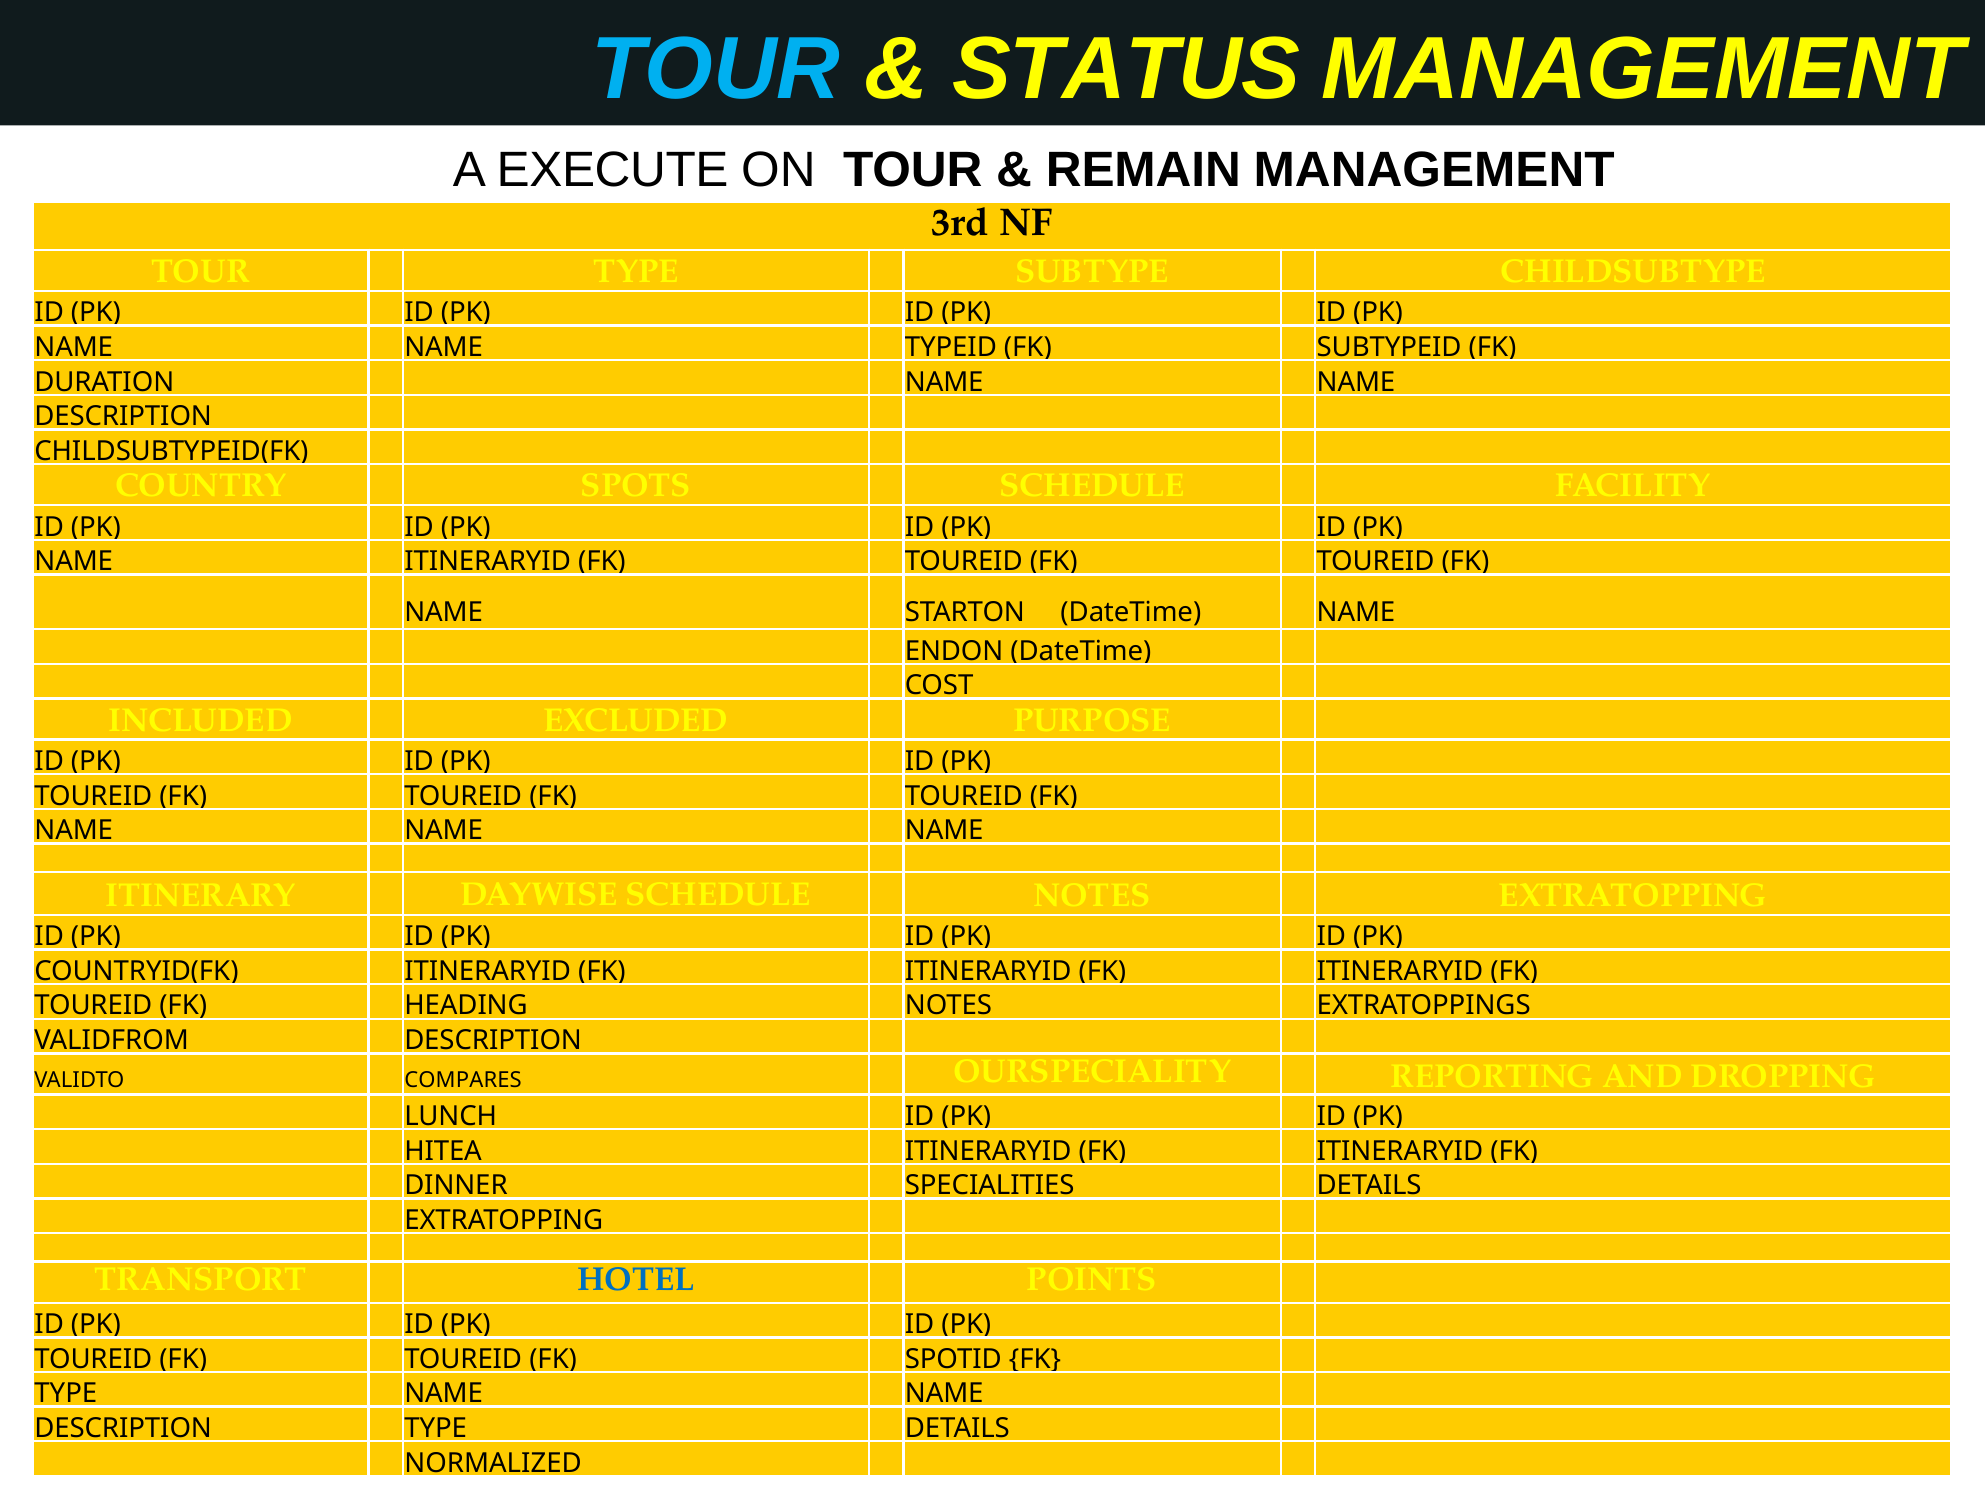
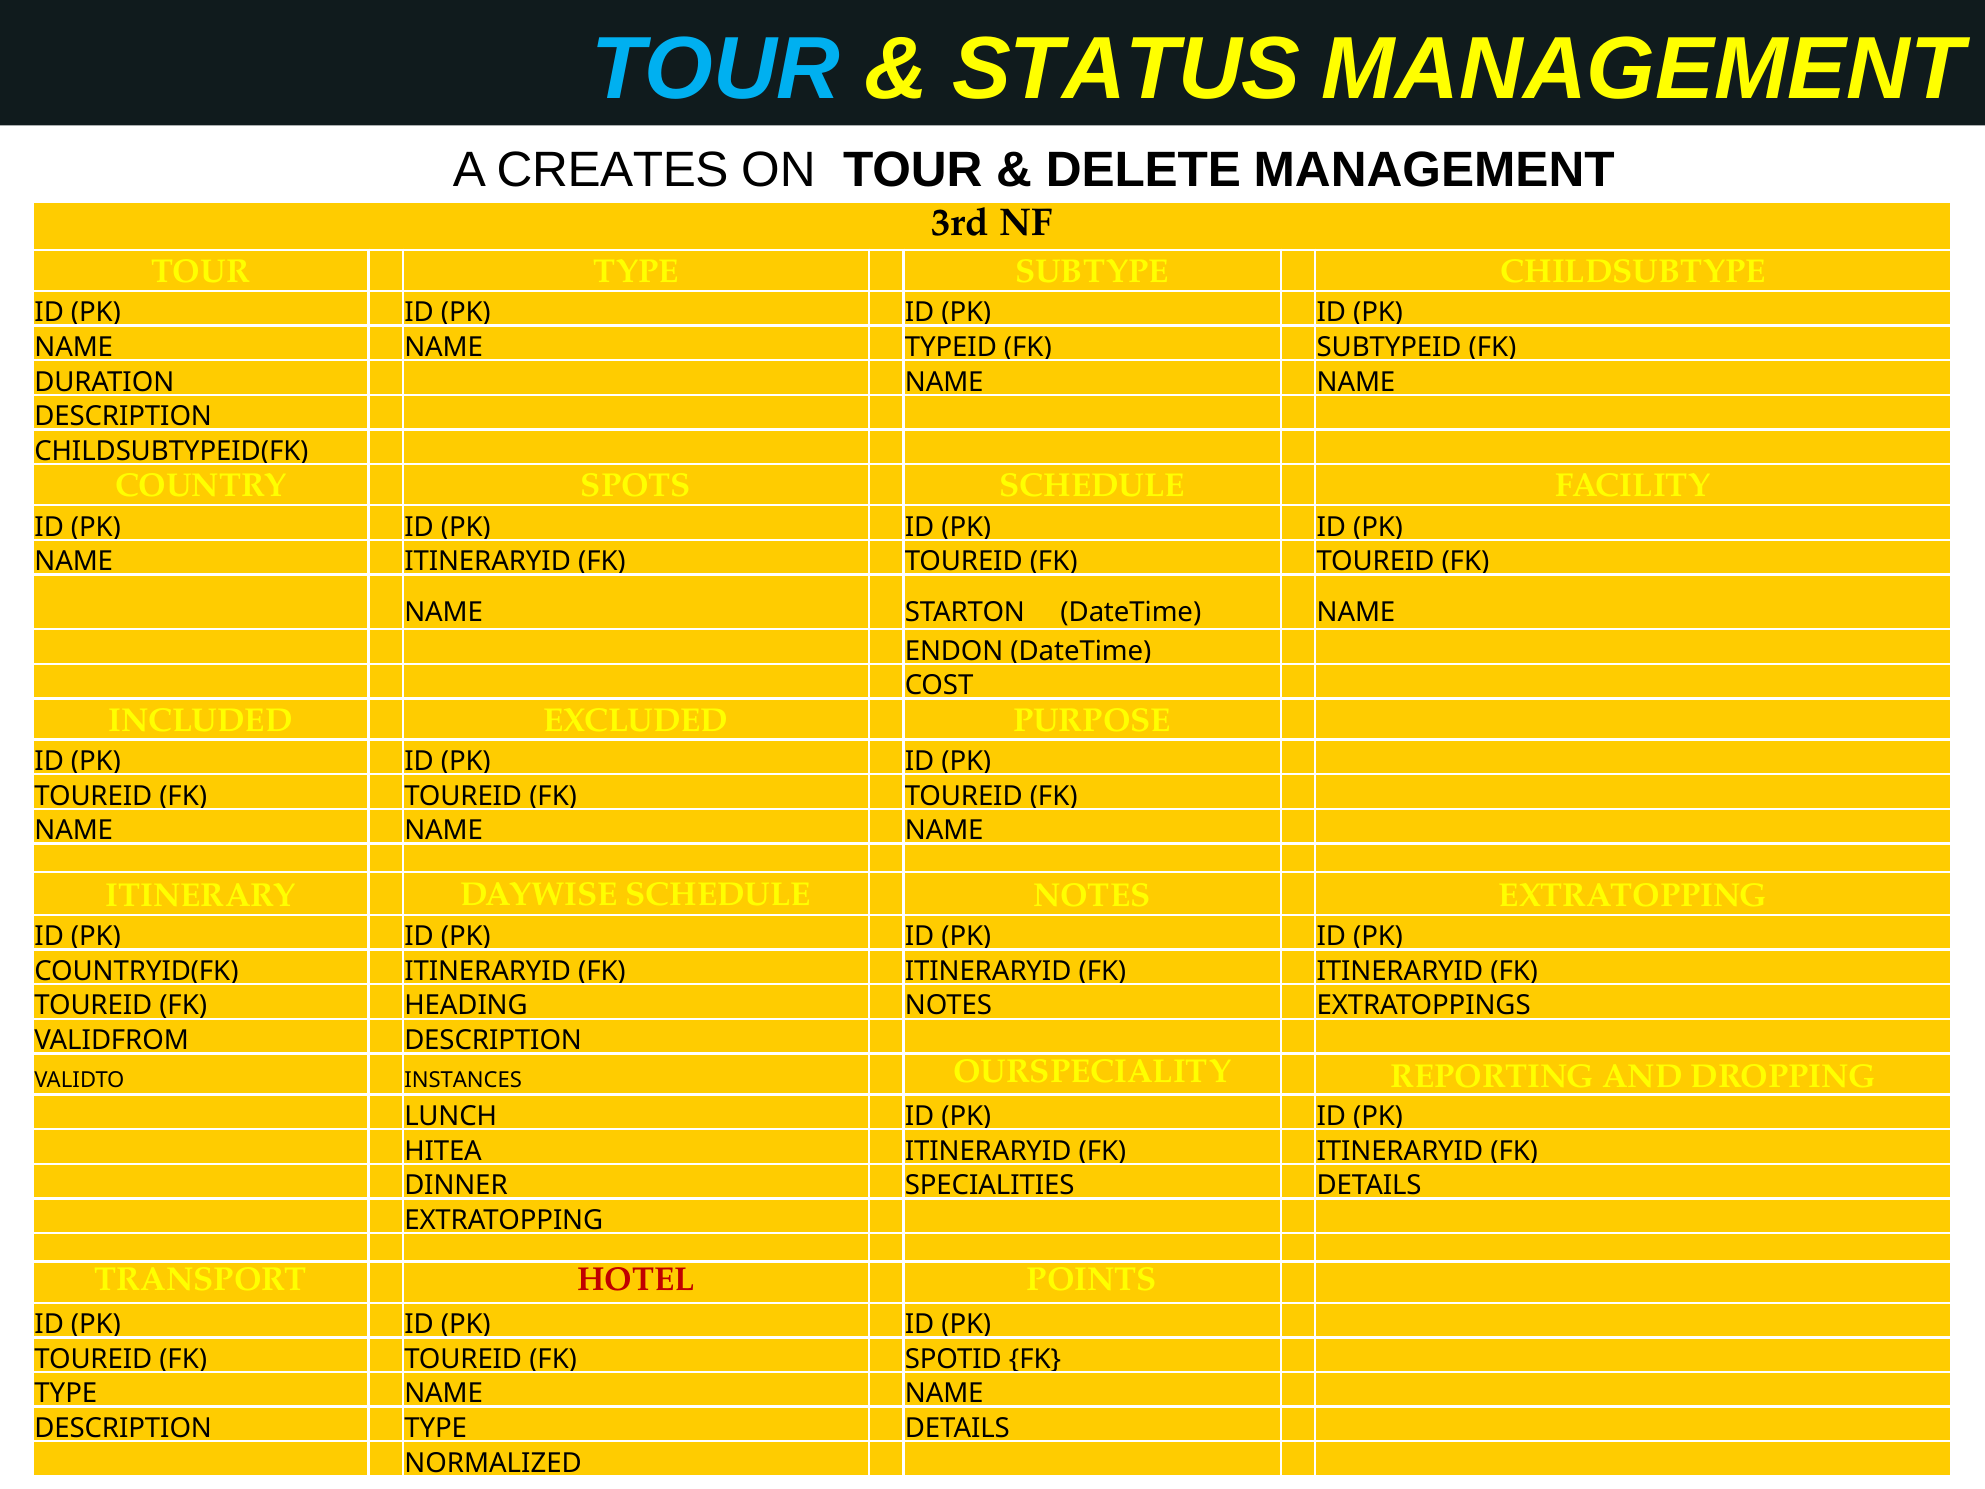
EXECUTE: EXECUTE -> CREATES (613, 170)
REMAIN: REMAIN -> DELETE (1143, 170)
COMPARES: COMPARES -> INSTANCES (463, 1080)
HOTEL colour: blue -> red (636, 1279)
